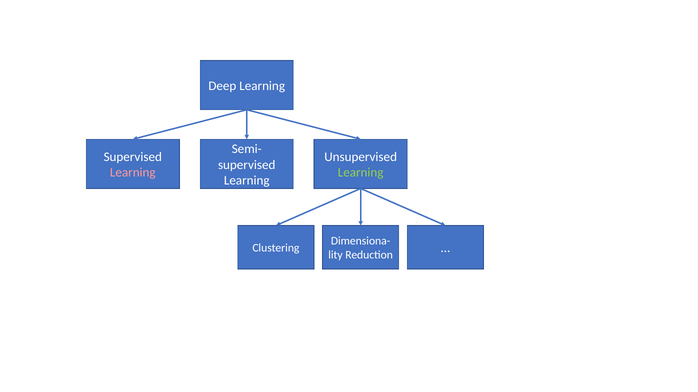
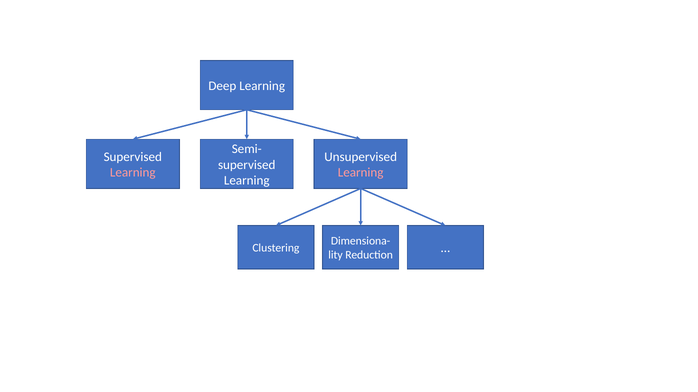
Learning colour: light green -> pink (361, 173)
